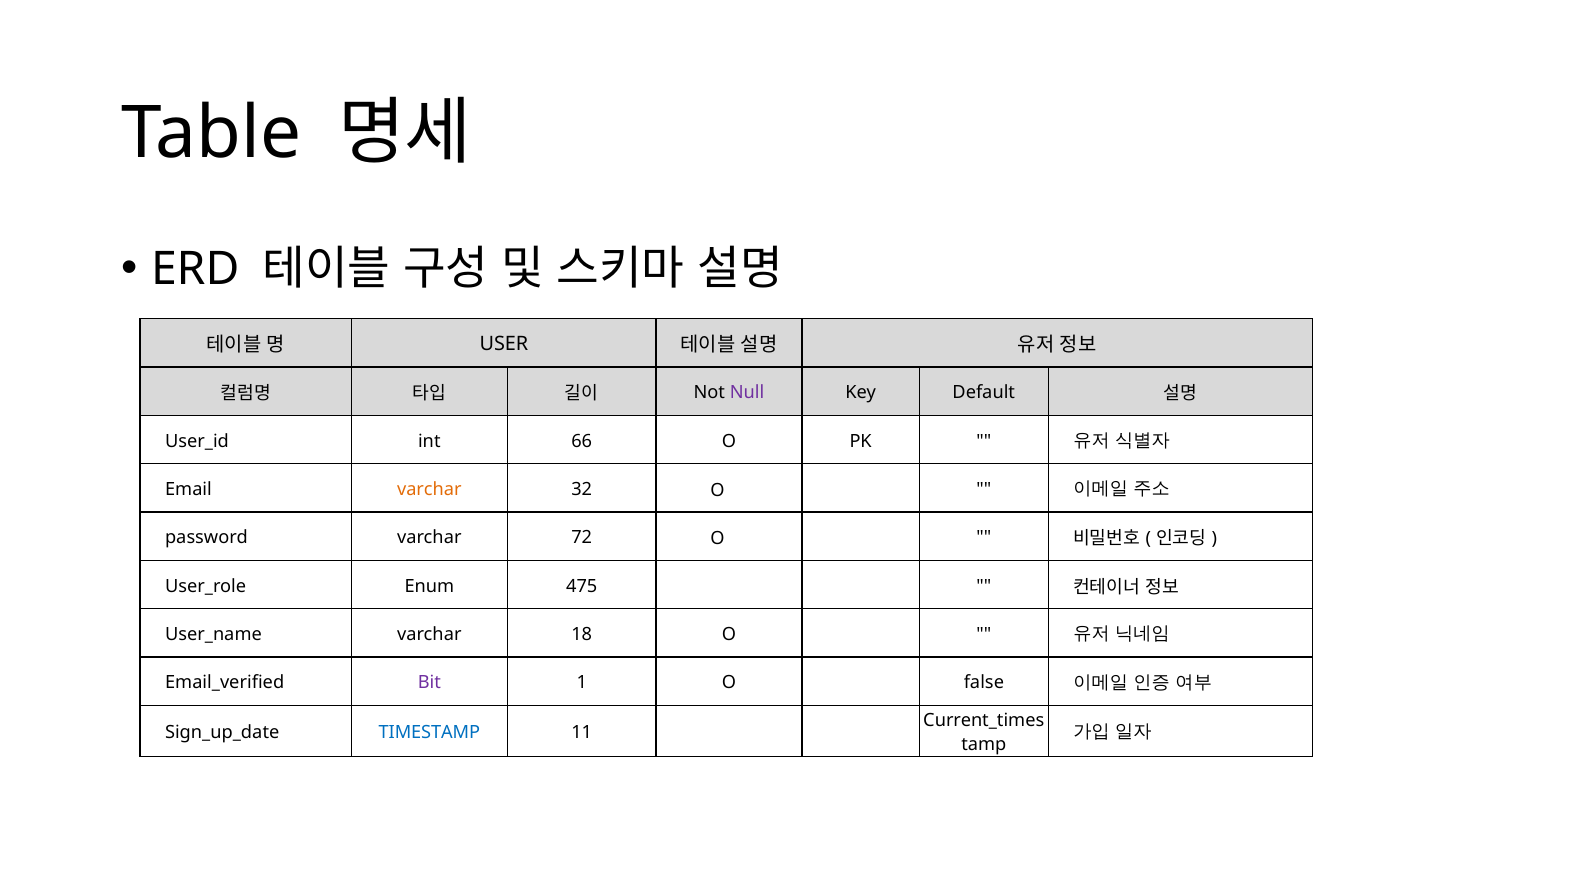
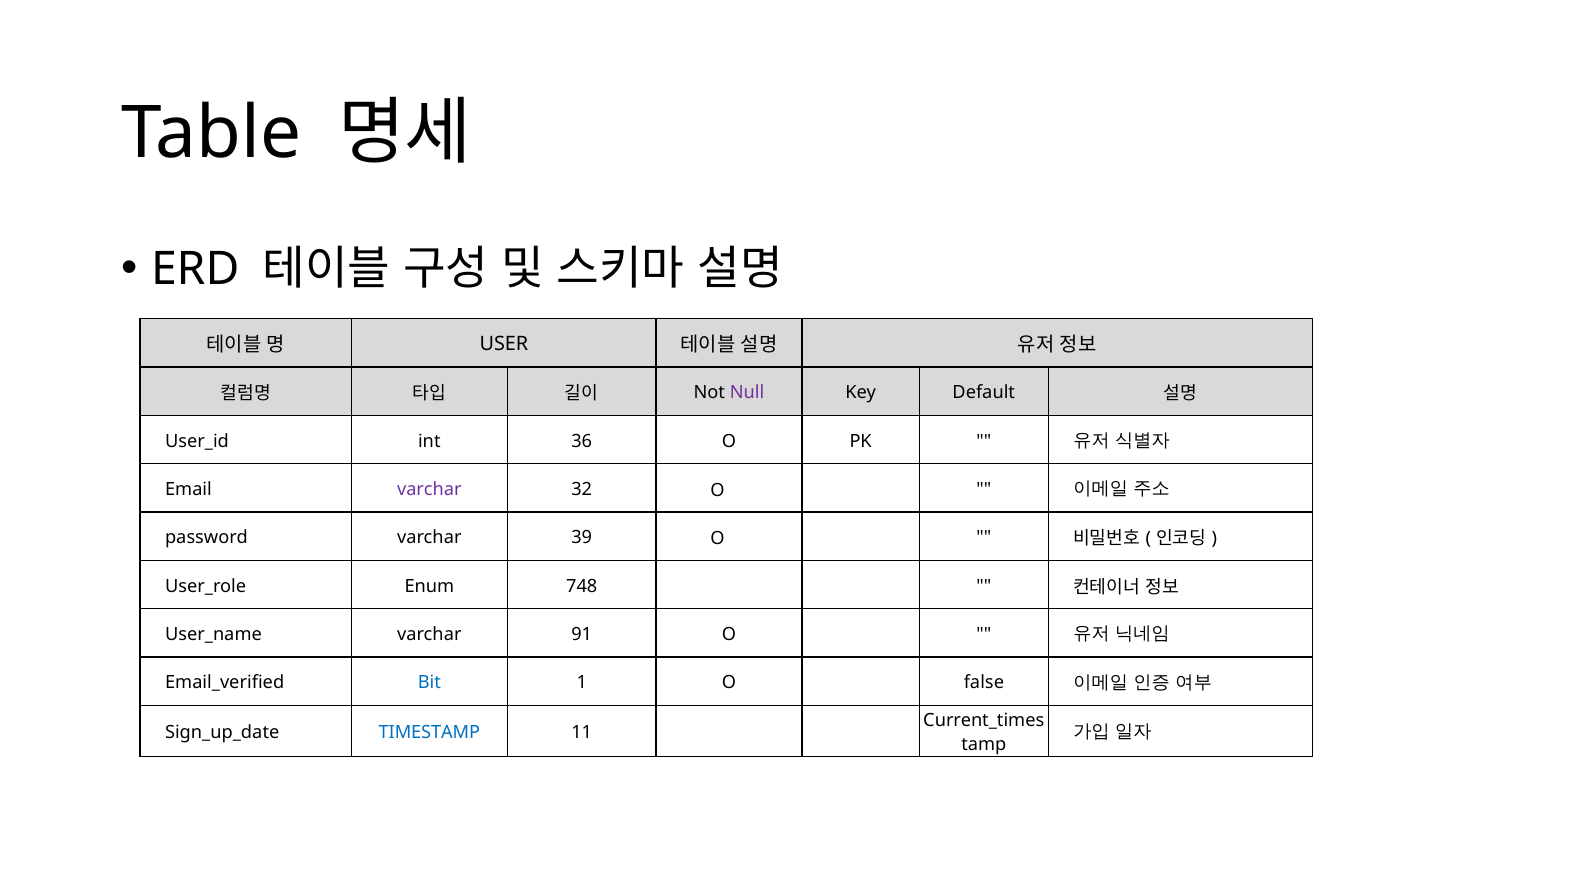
66: 66 -> 36 (582, 441)
varchar colour: orange -> purple (429, 490)
72: 72 -> 39 (582, 538)
475: 475 -> 748 (582, 586)
18: 18 -> 91 (582, 635)
Bit colour: purple -> blue (429, 683)
